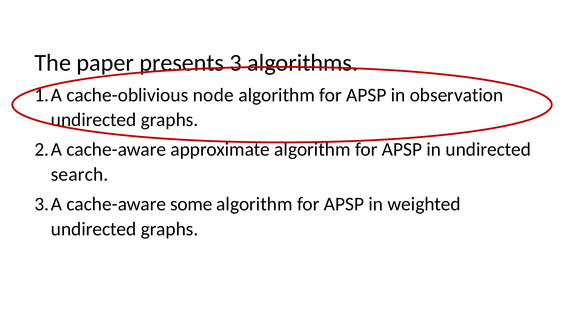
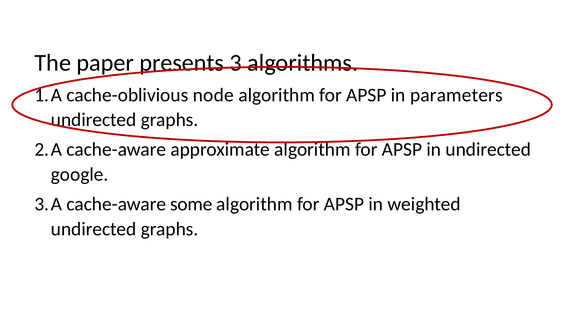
observation: observation -> parameters (456, 95)
search: search -> google (80, 175)
